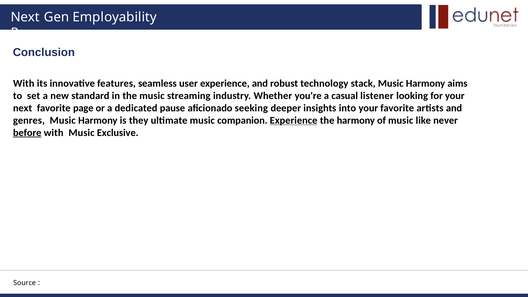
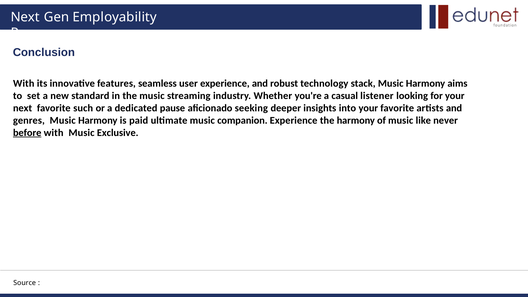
page: page -> such (83, 108)
they: they -> paid (139, 120)
Experience underline: present -> none (294, 120)
